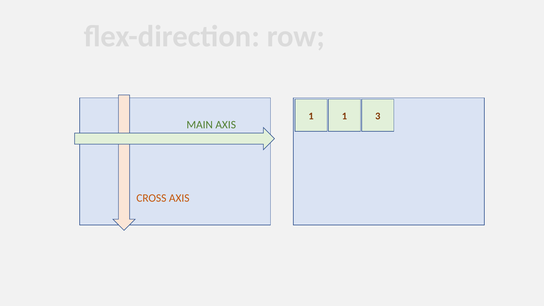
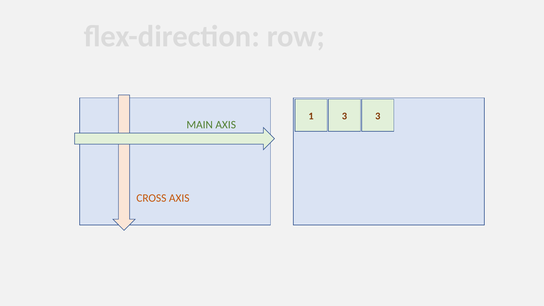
1 1: 1 -> 3 (344, 116)
